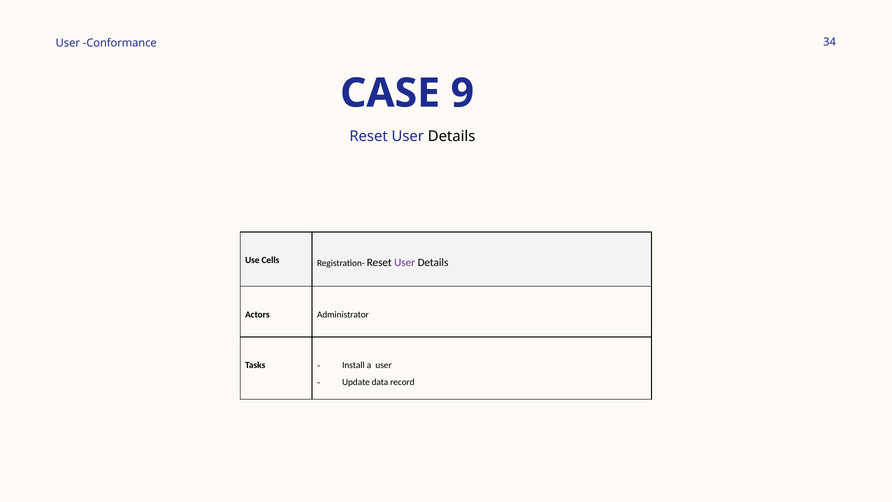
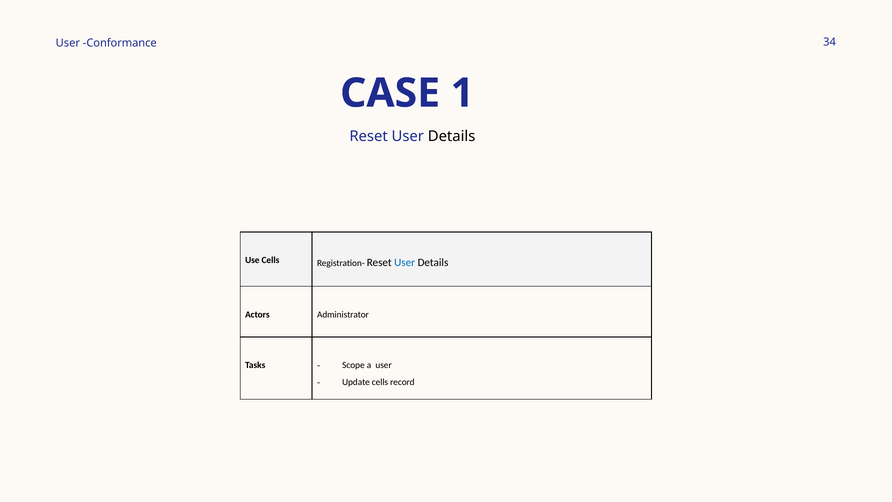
9: 9 -> 1 (462, 93)
User colour: purple -> blue (405, 262)
Install: Install -> Scope (353, 365)
Update data: data -> cells (380, 382)
